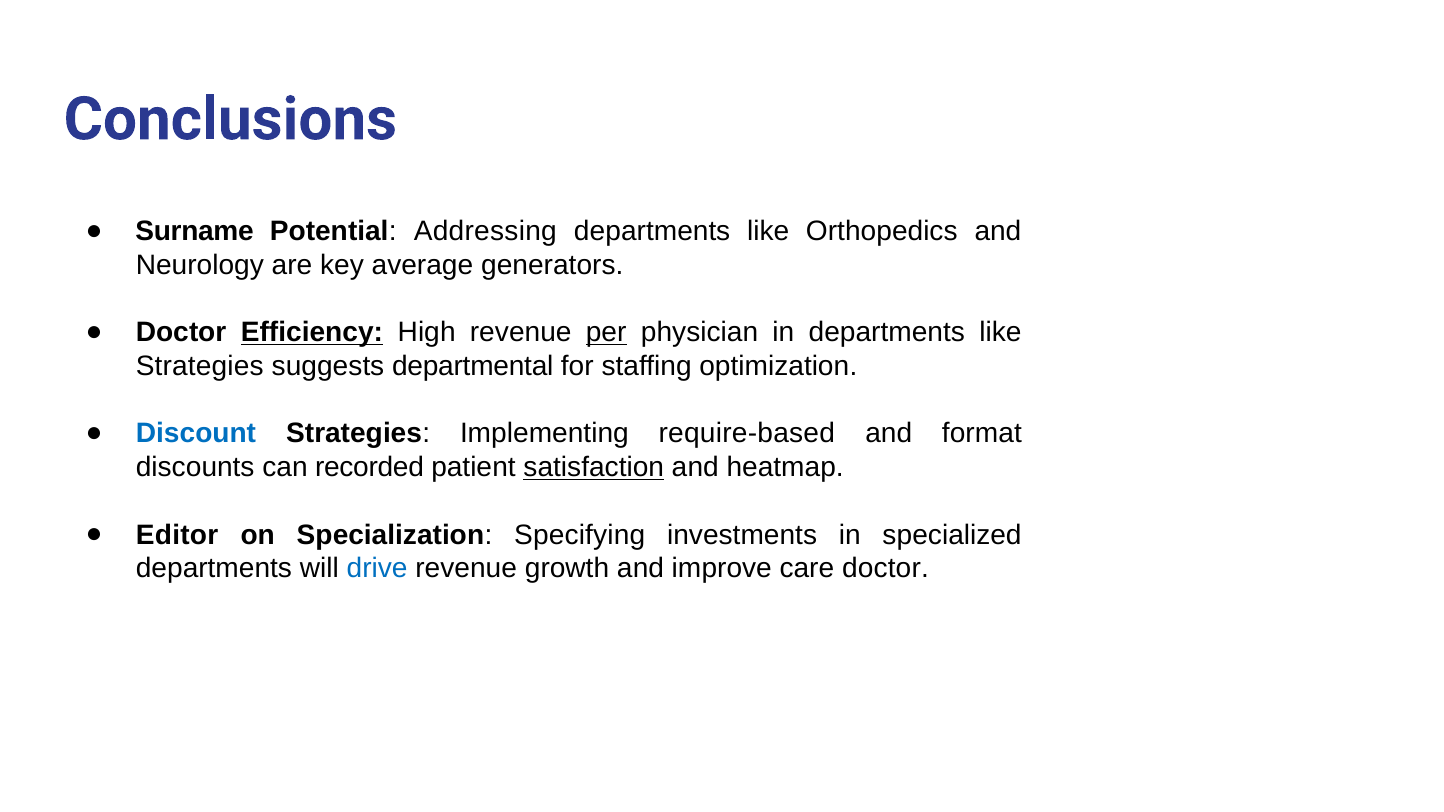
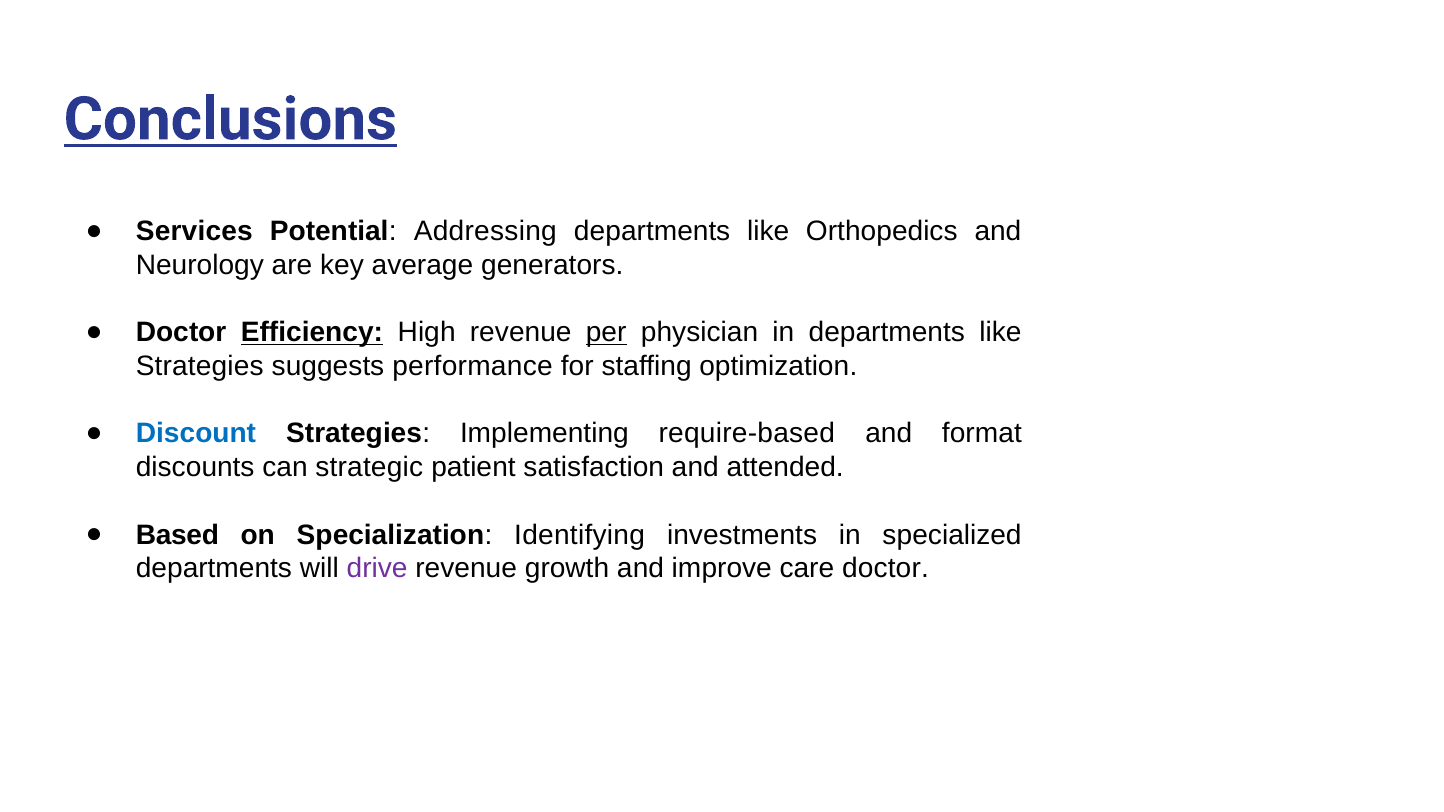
Conclusions underline: none -> present (230, 119)
Surname: Surname -> Services (194, 232)
departmental: departmental -> performance (472, 366)
recorded: recorded -> strategic (369, 468)
satisfaction underline: present -> none (594, 468)
heatmap: heatmap -> attended (785, 468)
Editor: Editor -> Based (177, 535)
Specifying: Specifying -> Identifying (580, 535)
drive colour: blue -> purple (377, 569)
